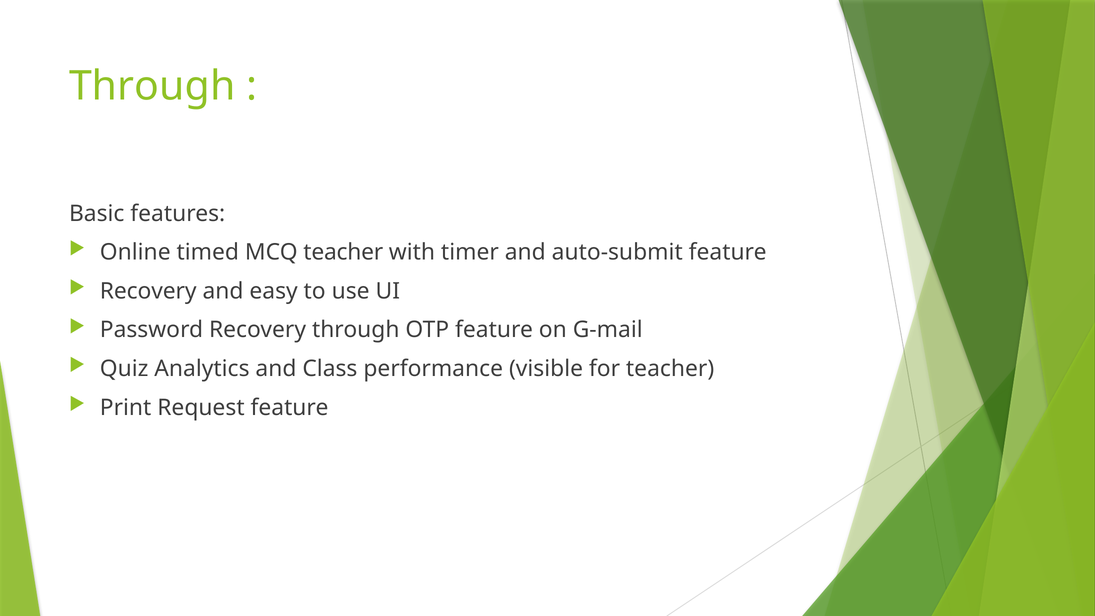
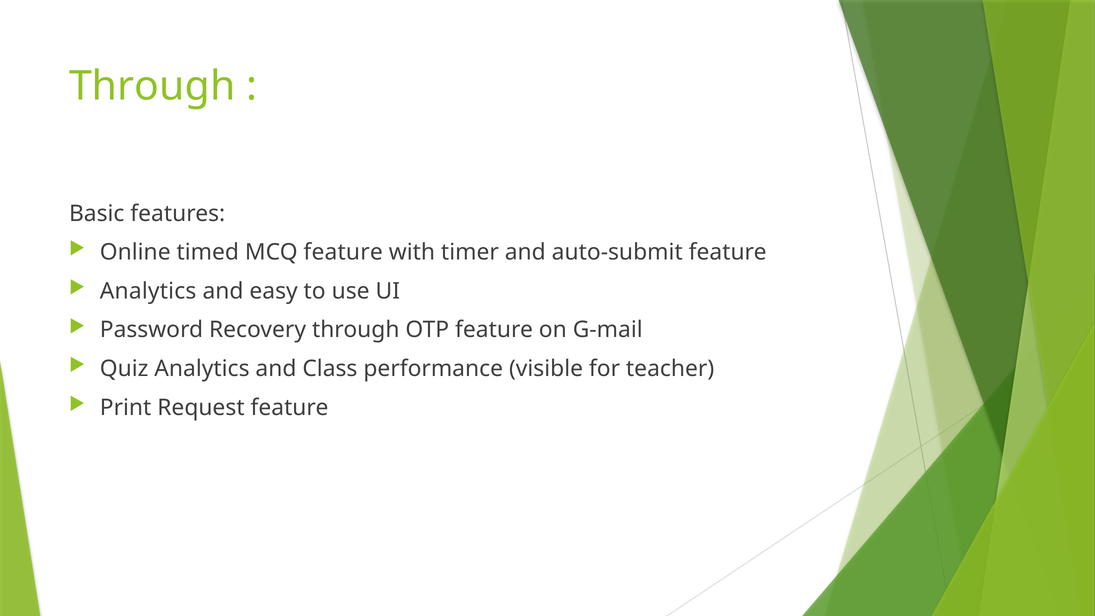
MCQ teacher: teacher -> feature (343, 252)
Recovery: Recovery -> Analytics (148, 291)
